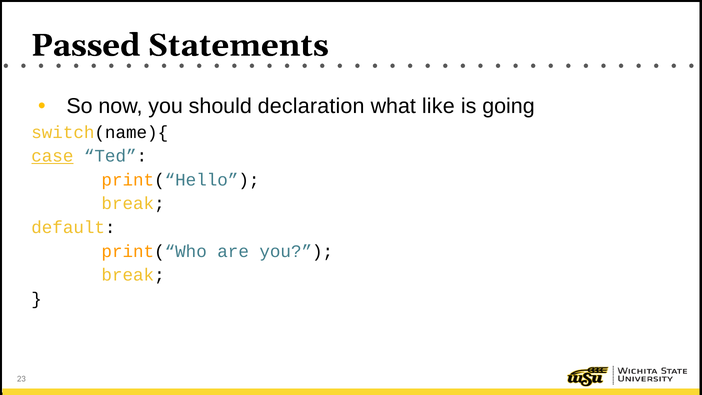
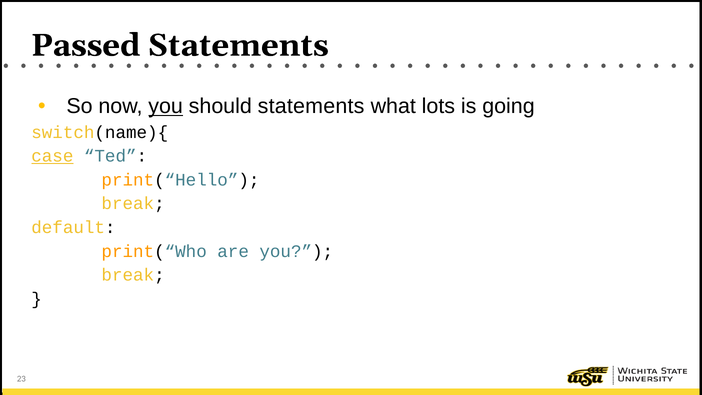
you underline: none -> present (166, 106)
should declaration: declaration -> statements (311, 106)
like: like -> lots (438, 106)
